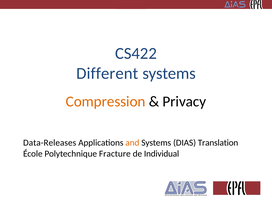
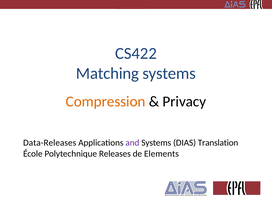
Different: Different -> Matching (107, 73)
and colour: orange -> purple (132, 143)
Fracture: Fracture -> Releases (115, 154)
Individual: Individual -> Elements (161, 154)
